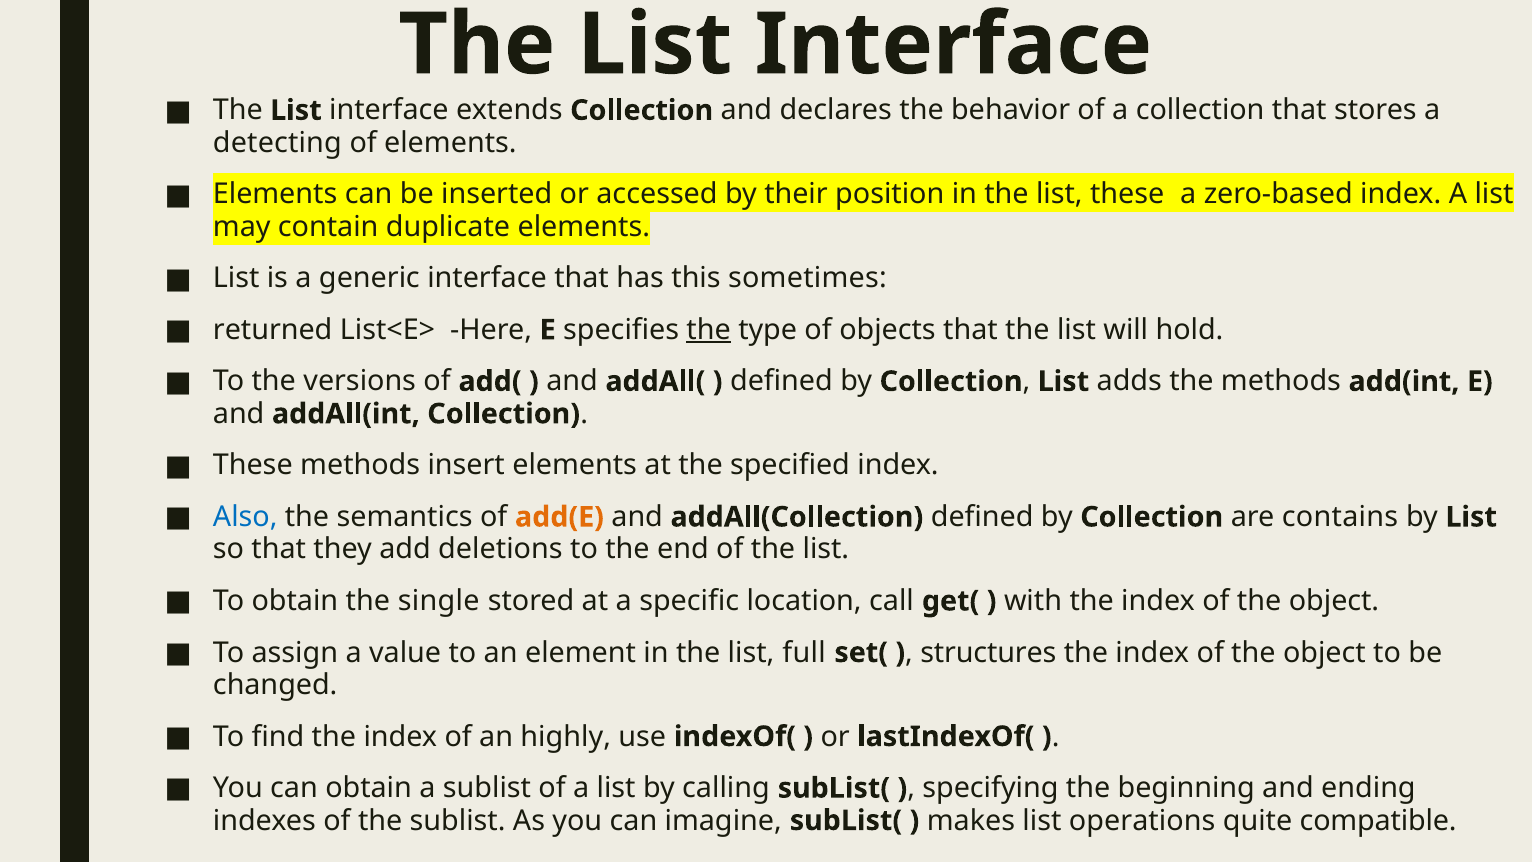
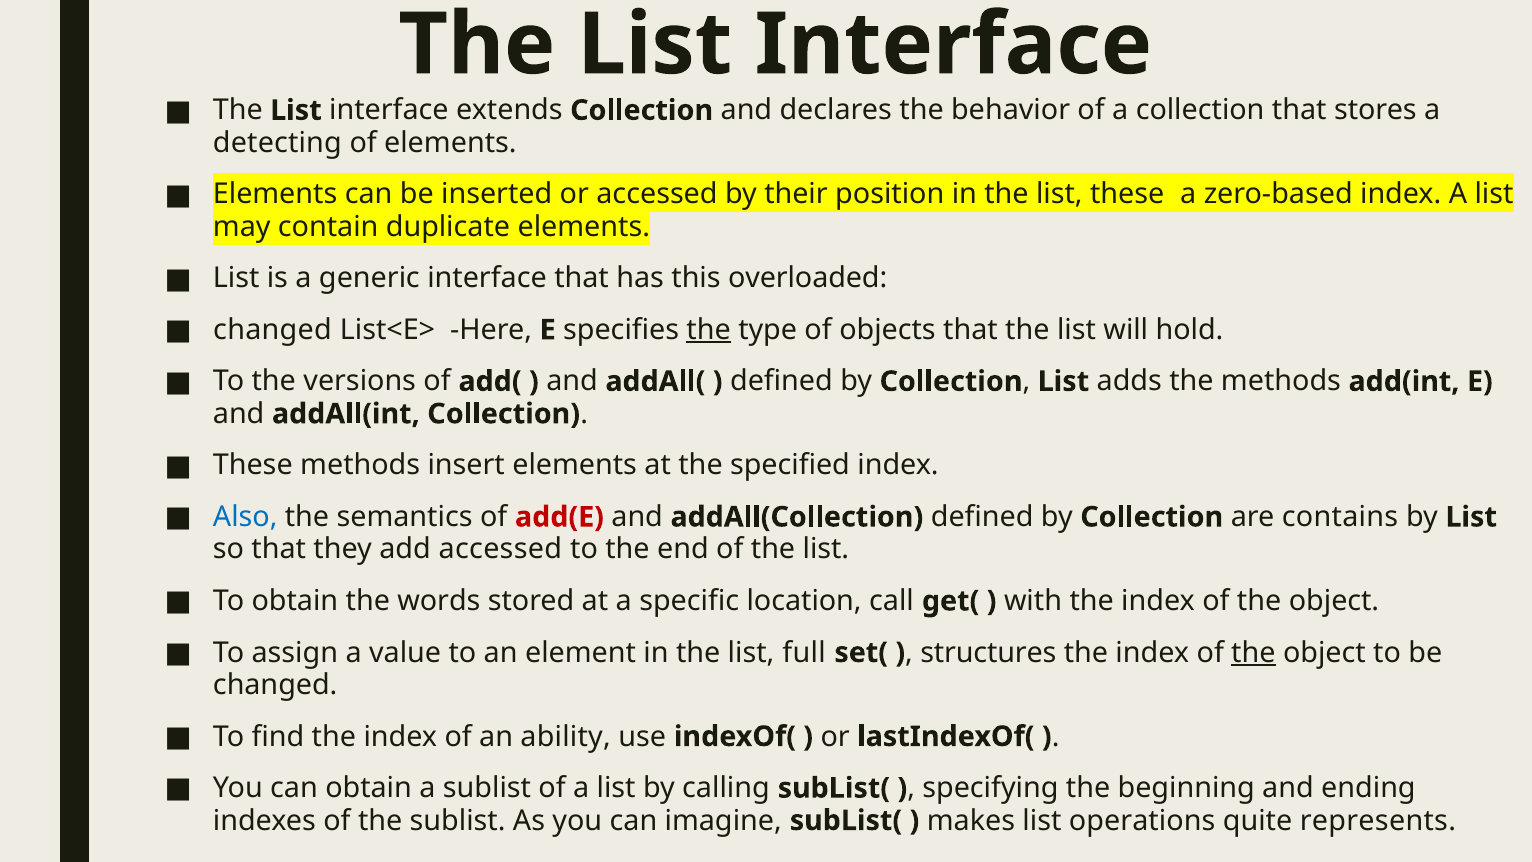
sometimes: sometimes -> overloaded (808, 278)
returned: returned -> changed (273, 330)
add(E colour: orange -> red (559, 517)
add deletions: deletions -> accessed (500, 549)
single: single -> words (439, 601)
the underline: none -> present (1253, 652)
highly: highly -> ability (566, 736)
compatible: compatible -> represents (1378, 820)
